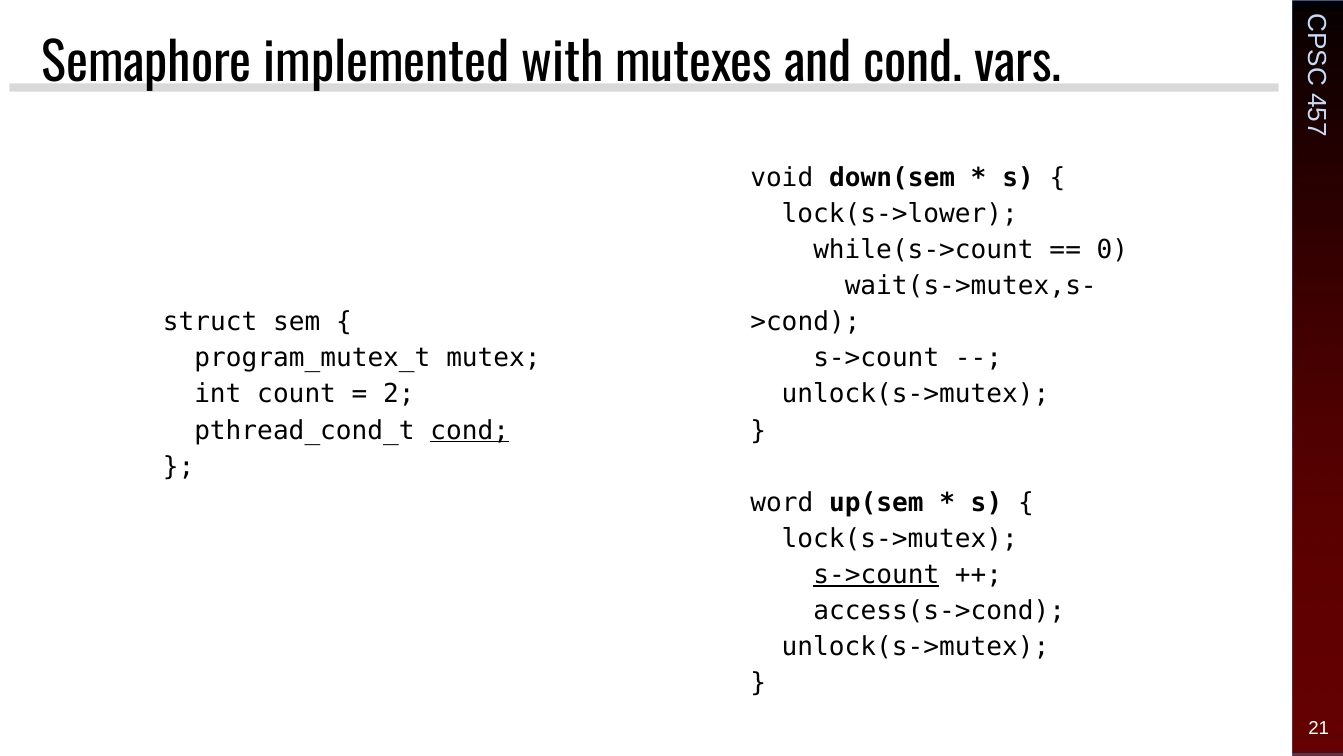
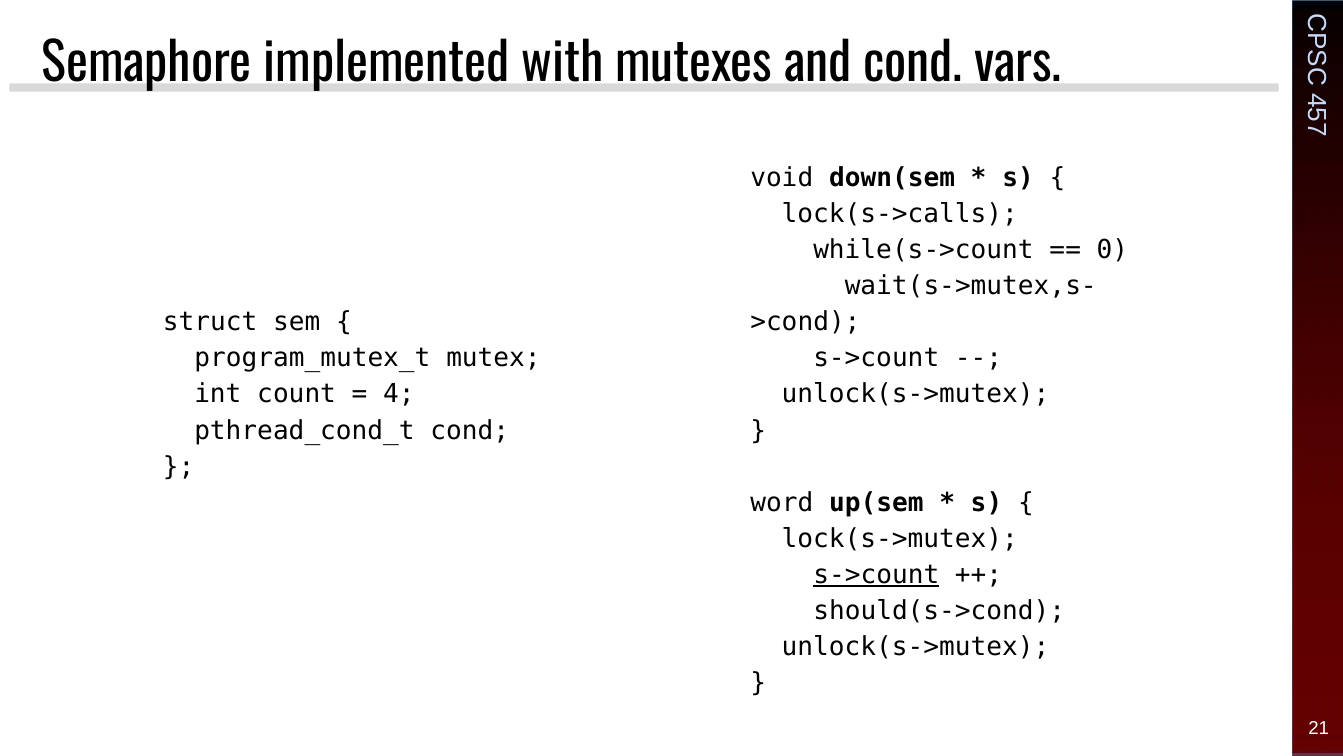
lock(s->lower: lock(s->lower -> lock(s->calls (900, 214)
2: 2 -> 4 (399, 394)
cond underline: present -> none (470, 430)
access(s->cond: access(s->cond -> should(s->cond (939, 610)
